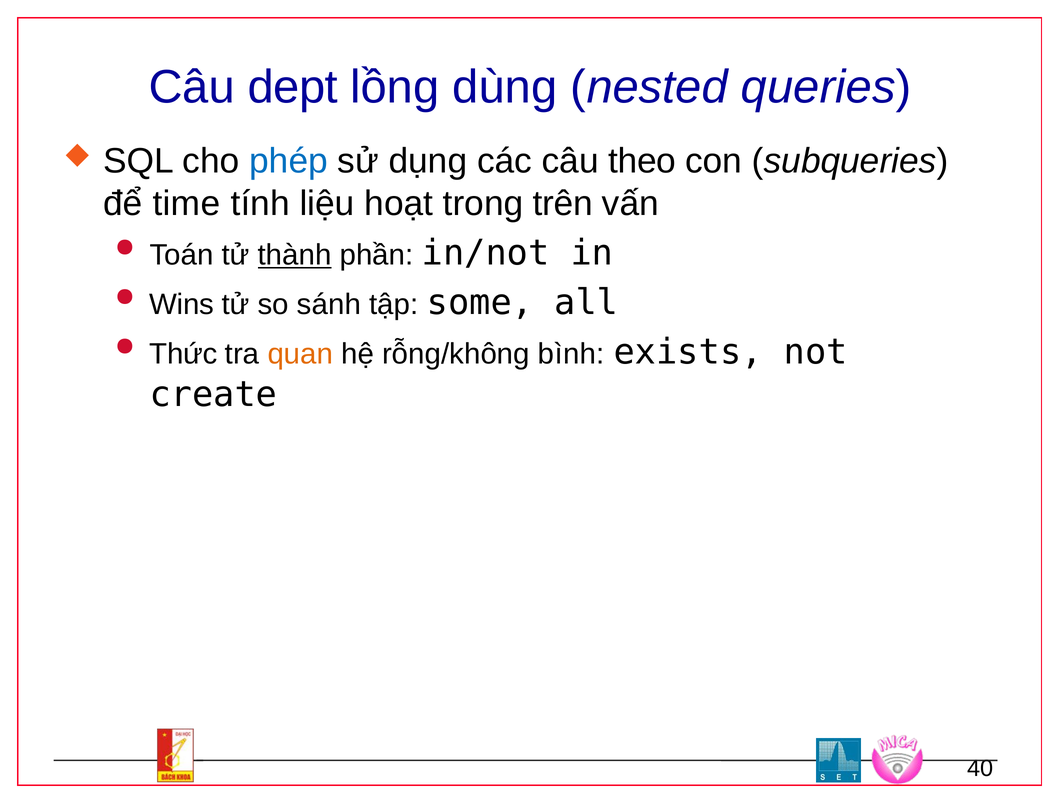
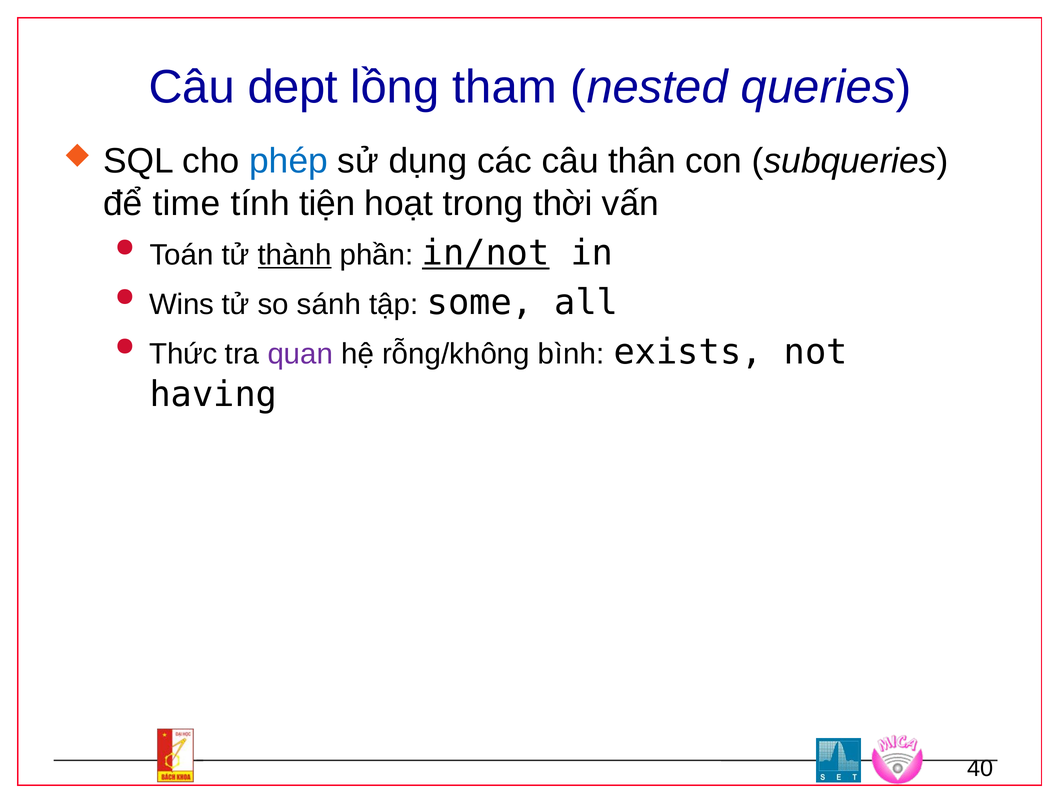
dùng: dùng -> tham (505, 87)
theo: theo -> thân (642, 161)
liệu: liệu -> tiện (327, 204)
trên: trên -> thời (563, 204)
in/not underline: none -> present (486, 253)
quan colour: orange -> purple (300, 354)
create: create -> having (213, 394)
